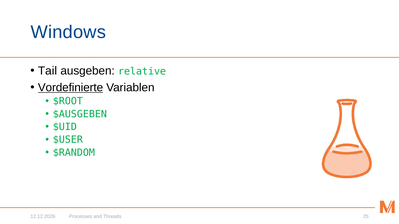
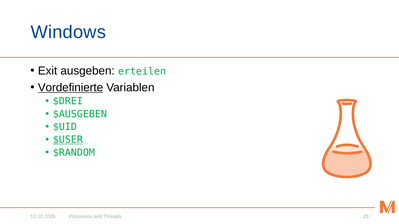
Tail: Tail -> Exit (48, 71)
relative: relative -> erteilen (142, 71)
$ROOT: $ROOT -> $DREI (68, 101)
$USER underline: none -> present (68, 140)
